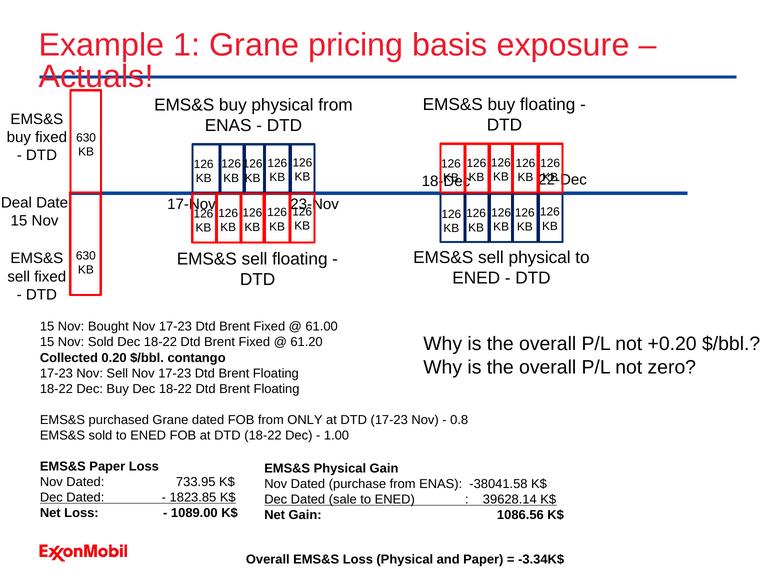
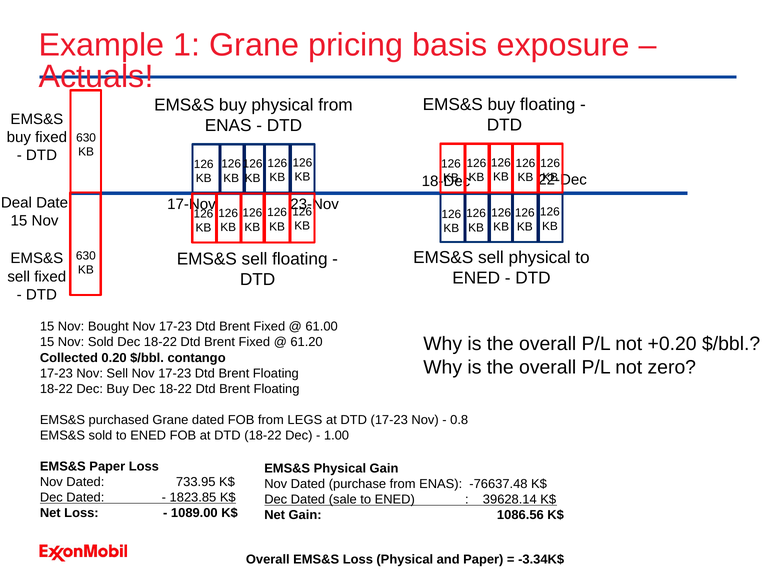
ONLY: ONLY -> LEGS (305, 420)
-38041.58: -38041.58 -> -76637.48 (498, 484)
